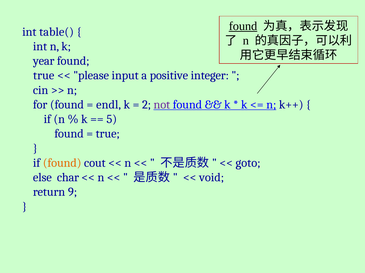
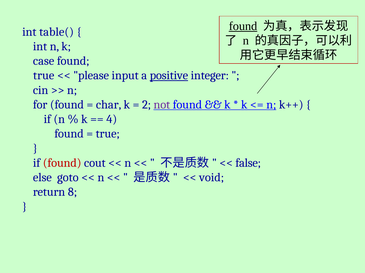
year: year -> case (44, 61)
positive underline: none -> present (169, 76)
endl: endl -> char (109, 105)
5: 5 -> 4 (112, 119)
found colour: orange -> red (62, 163)
goto: goto -> false (248, 163)
char: char -> goto (68, 178)
9: 9 -> 8 (73, 192)
